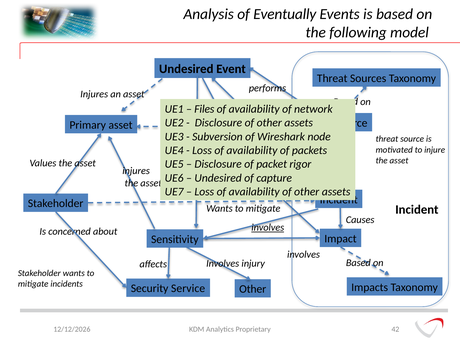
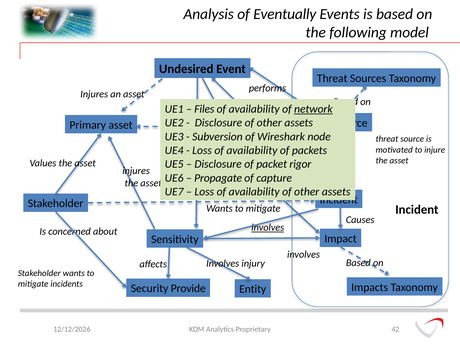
network underline: none -> present (313, 109)
Undesired: Undesired -> Propagate (218, 178)
incidents Other: Other -> Entity (253, 289)
Service: Service -> Provide (188, 289)
